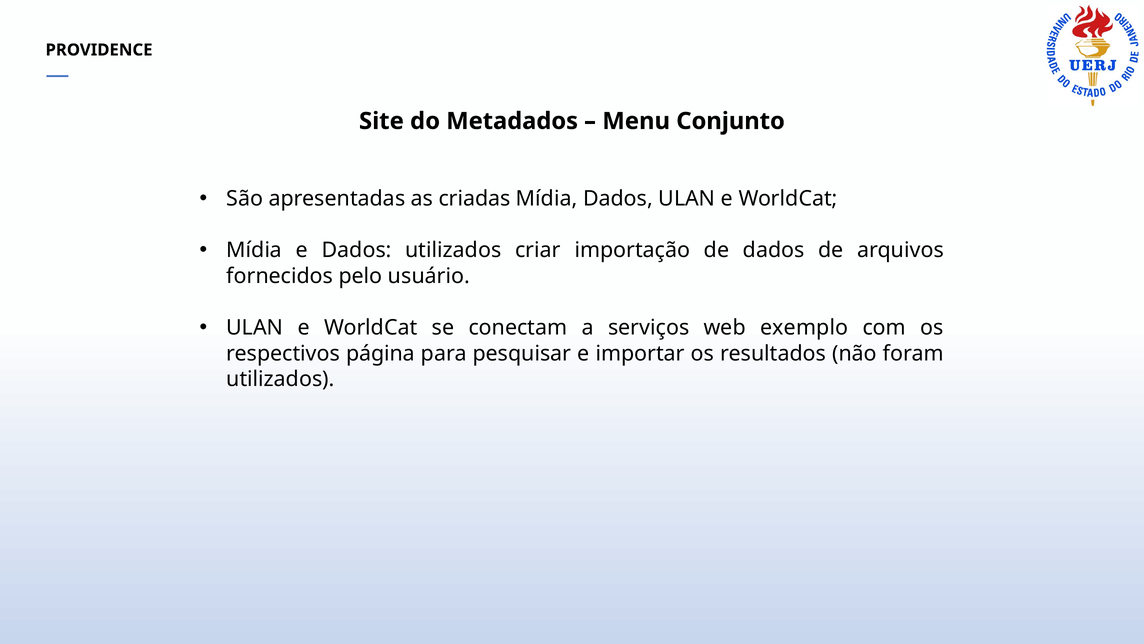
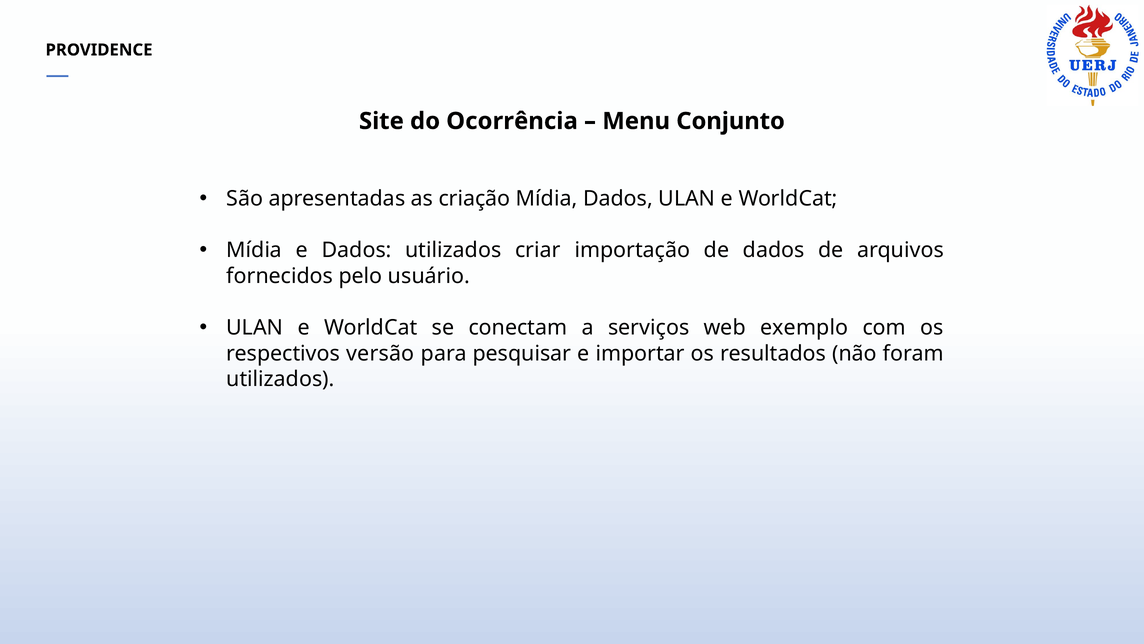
Metadados: Metadados -> Ocorrência (512, 121)
criadas: criadas -> criação (475, 199)
página: página -> versão (380, 353)
